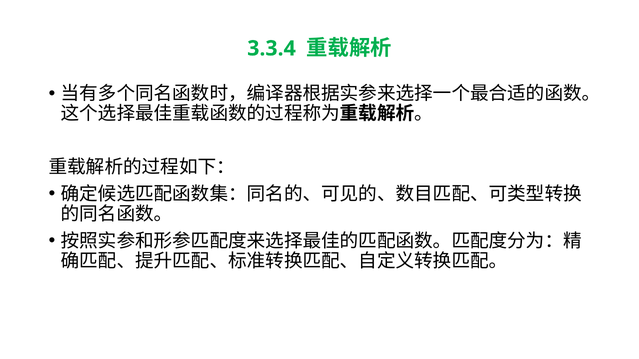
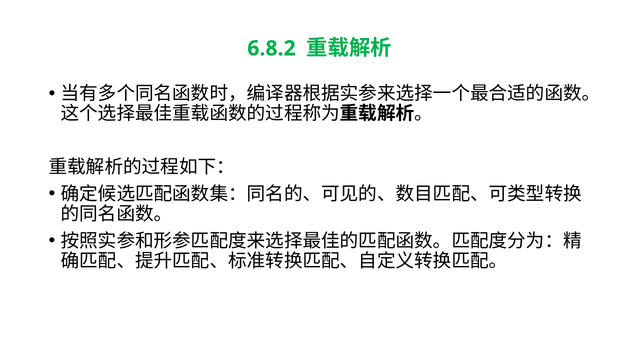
3.3.4: 3.3.4 -> 6.8.2 (271, 48)
